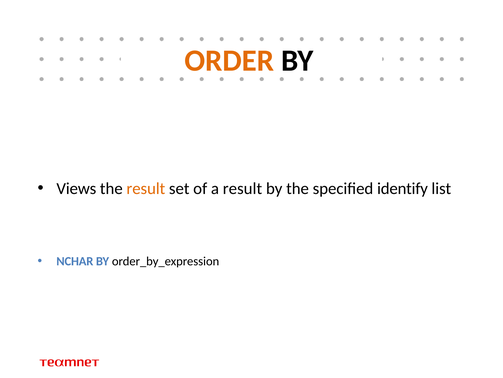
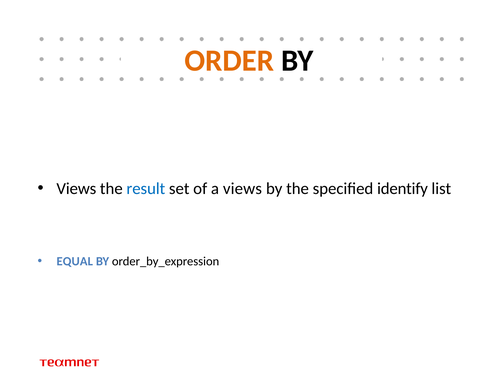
result colour: orange -> blue (146, 188)
a result: result -> views (242, 188)
NCHAR: NCHAR -> EQUAL (75, 261)
